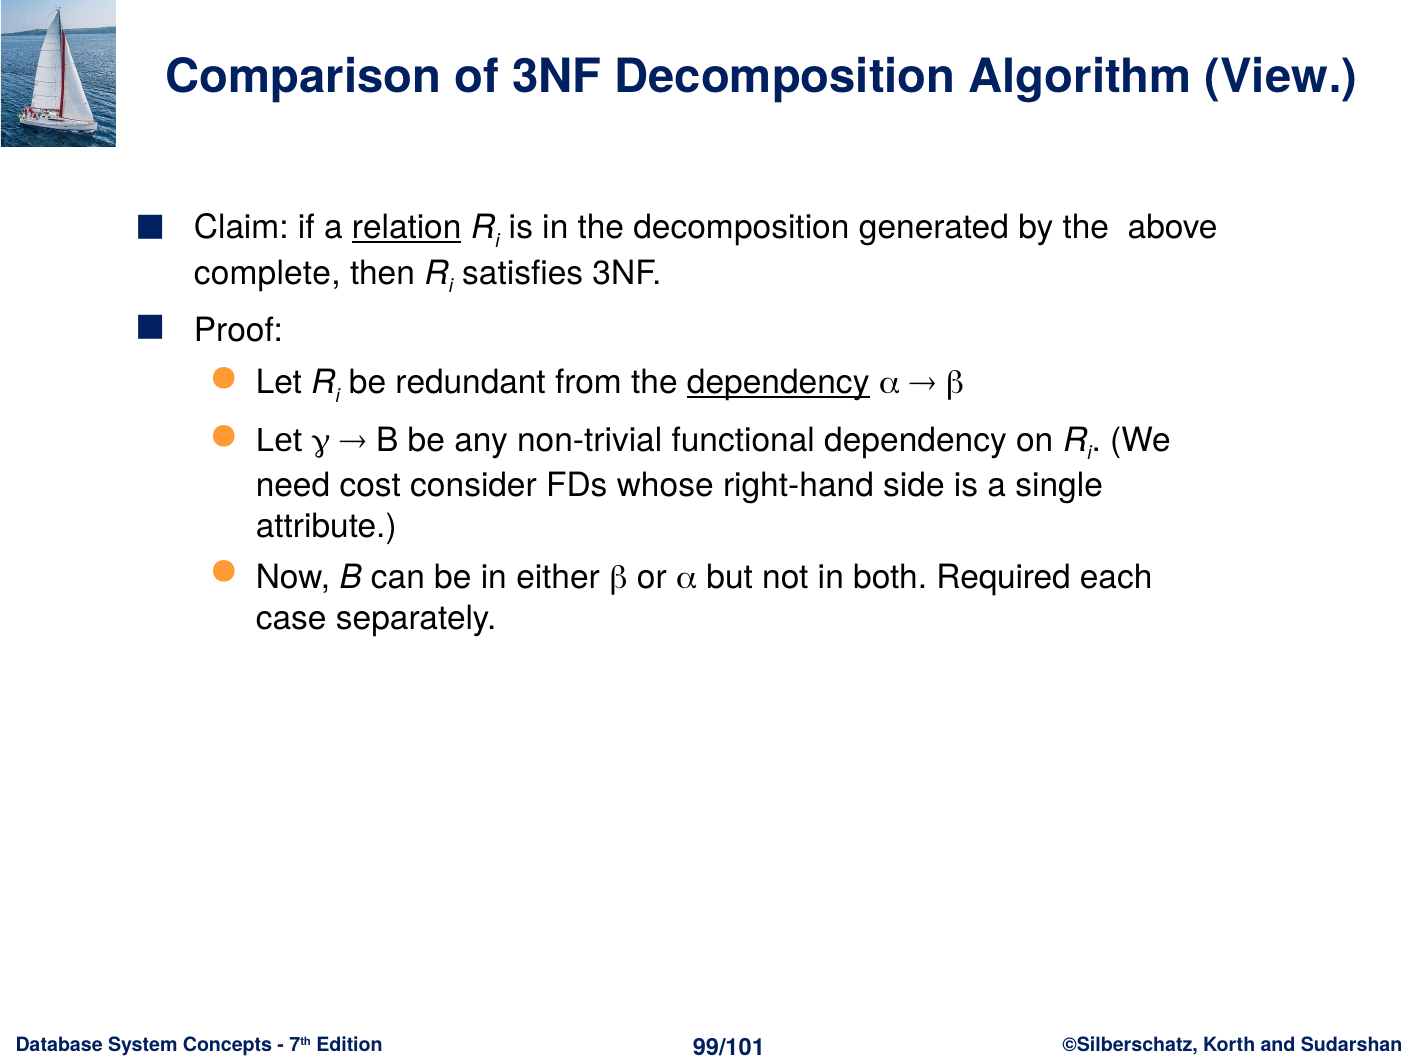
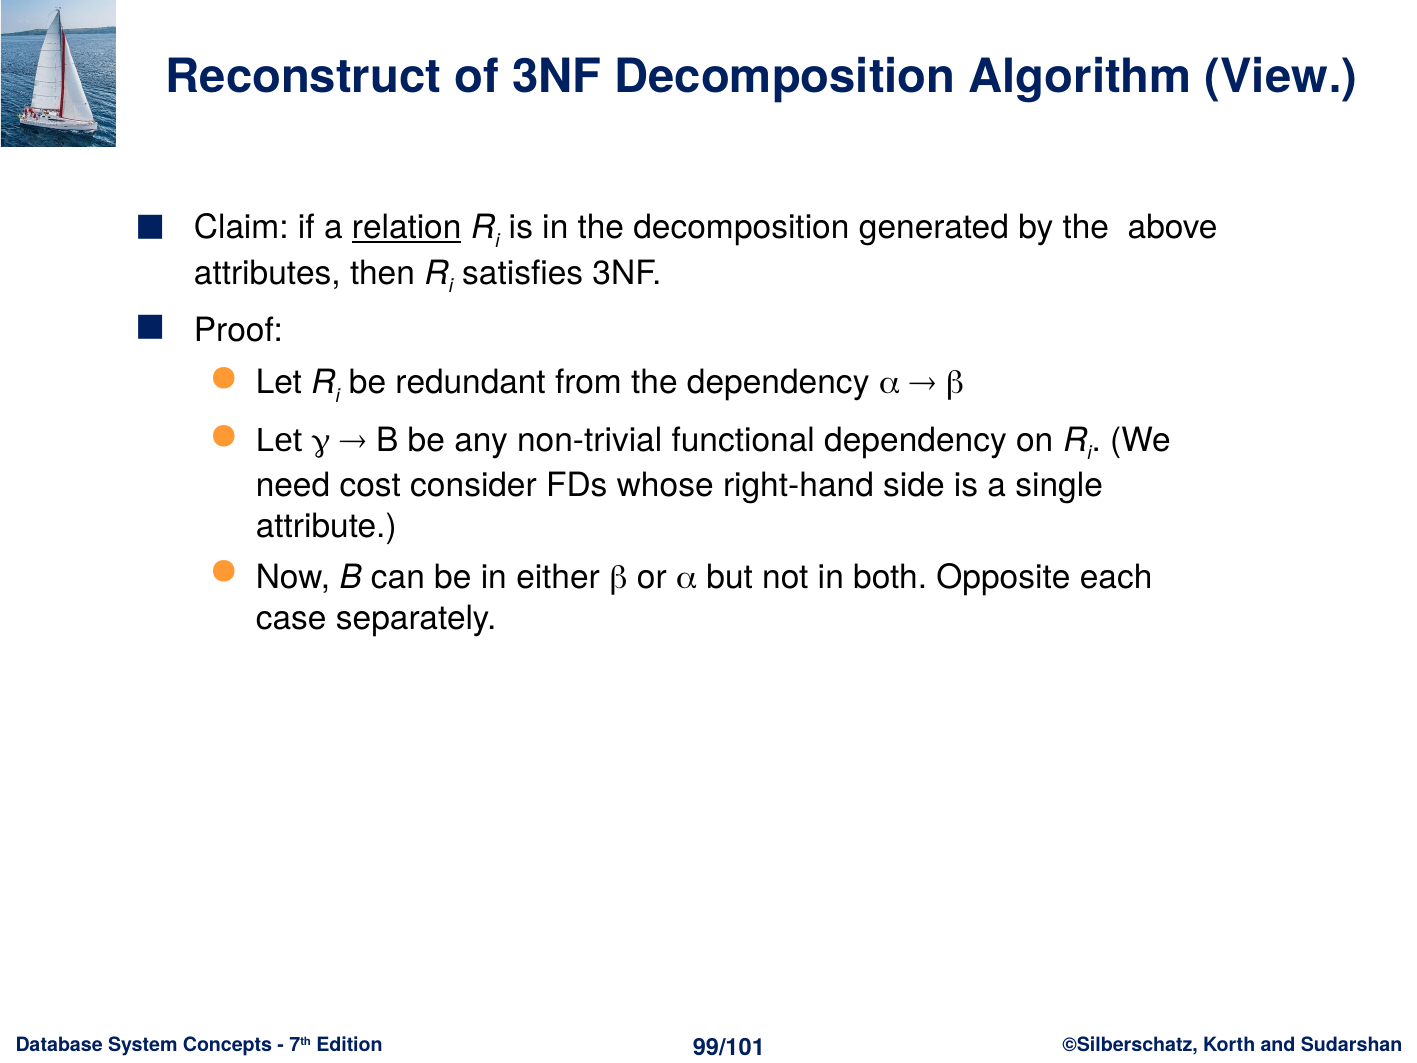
Comparison: Comparison -> Reconstruct (303, 77)
complete: complete -> attributes (267, 273)
dependency underline: present -> none (778, 383)
Required: Required -> Opposite (1003, 578)
